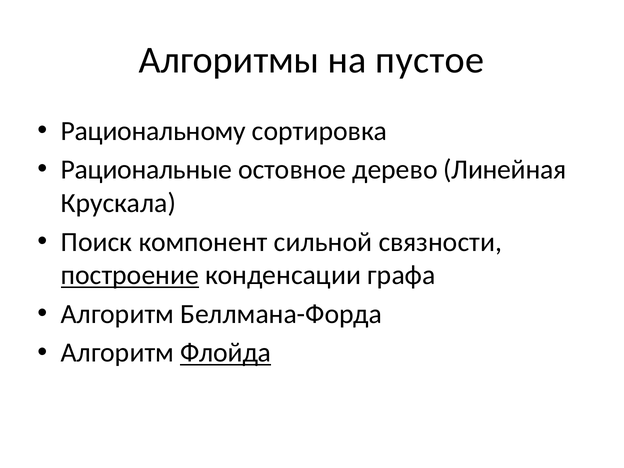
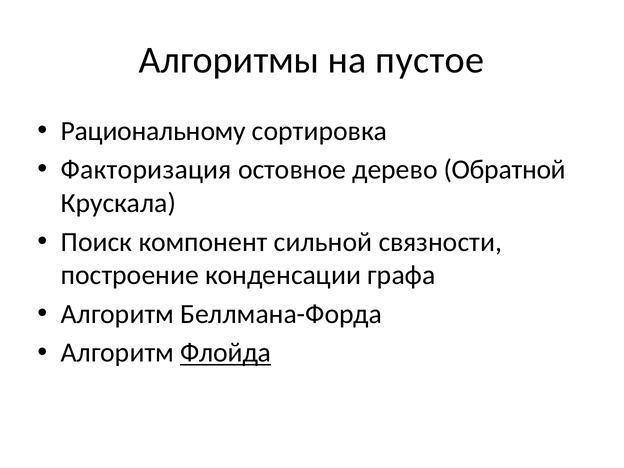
Рациональные: Рациональные -> Факторизация (146, 170)
Линейная: Линейная -> Обратной (505, 170)
построение underline: present -> none (130, 275)
